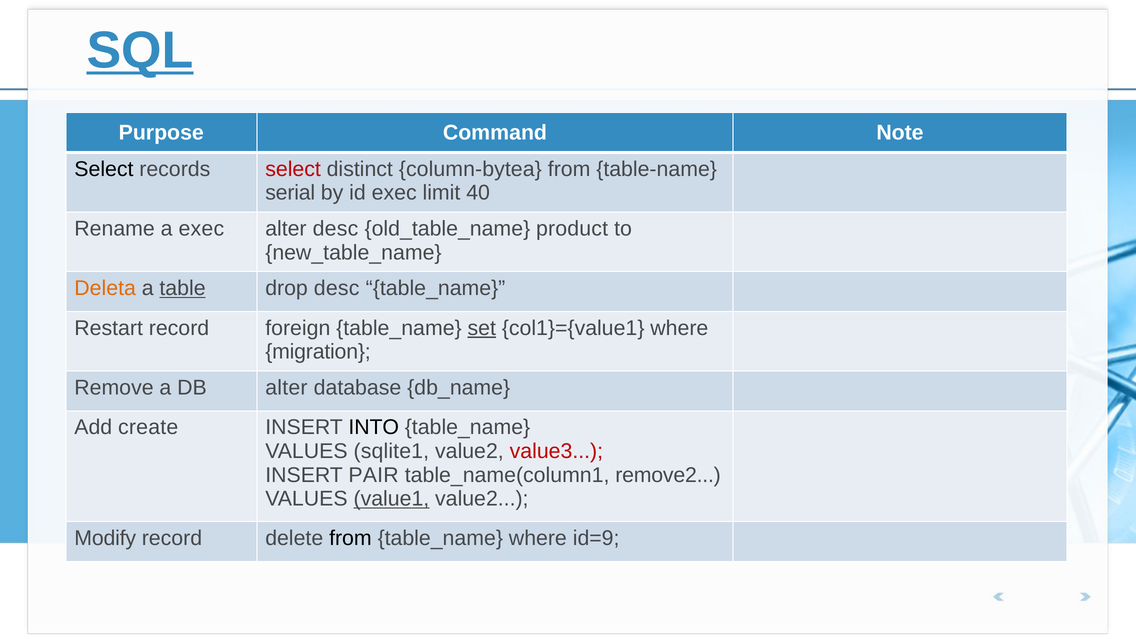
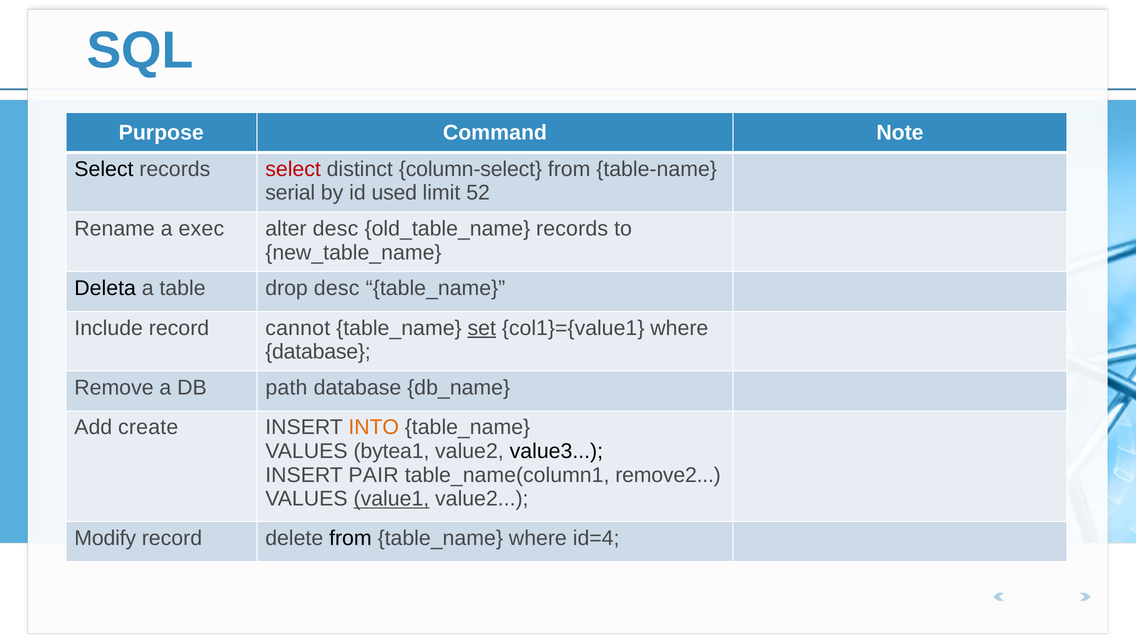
SQL underline: present -> none (140, 51)
column-bytea: column-bytea -> column-select (470, 169)
id exec: exec -> used (394, 193)
40: 40 -> 52 (478, 193)
product: product -> records (572, 229)
Deleta colour: orange -> black (105, 288)
table underline: present -> none (183, 288)
Restart: Restart -> Include (109, 328)
foreign: foreign -> cannot (298, 328)
migration: migration -> database (318, 352)
DB alter: alter -> path (286, 388)
INTO colour: black -> orange (374, 427)
sqlite1: sqlite1 -> bytea1 (391, 451)
value3 colour: red -> black (556, 451)
id=9: id=9 -> id=4 (596, 538)
